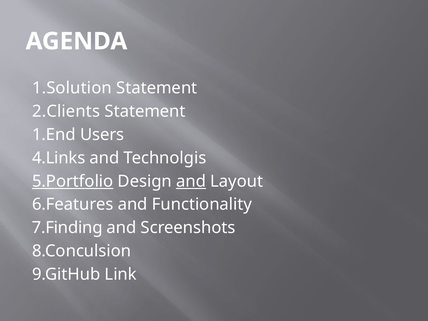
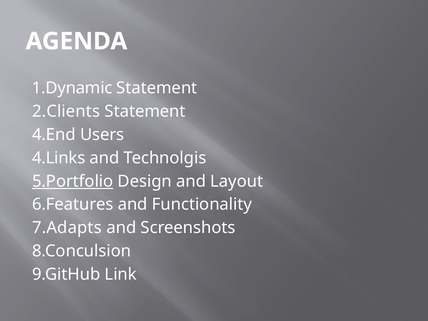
1.Solution: 1.Solution -> 1.Dynamic (72, 88)
1.End: 1.End -> 4.End (54, 135)
and underline: present -> none (191, 181)
7.Finding: 7.Finding -> 7.Adapts (67, 228)
